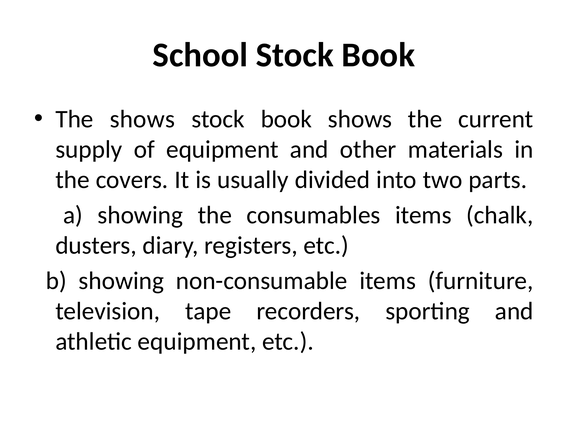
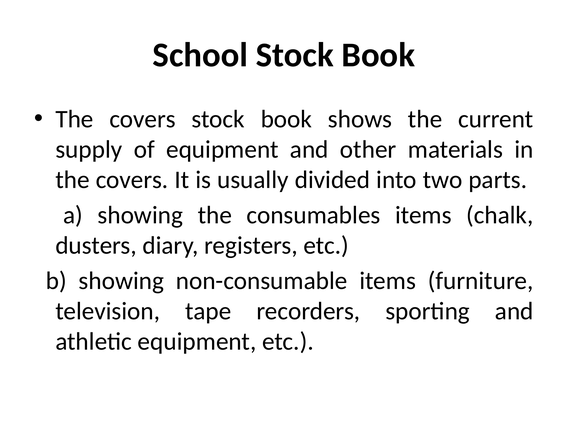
shows: shows -> covers (143, 119)
